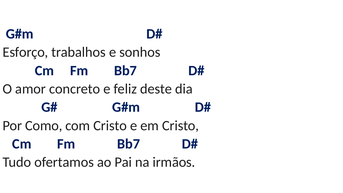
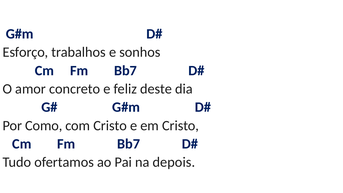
irmãos: irmãos -> depois (174, 162)
